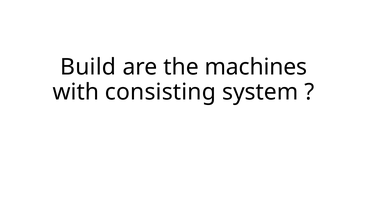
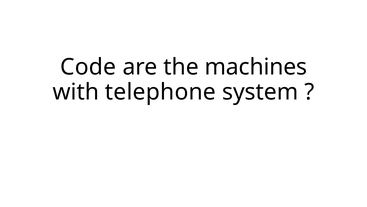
Build: Build -> Code (88, 67)
consisting: consisting -> telephone (160, 92)
